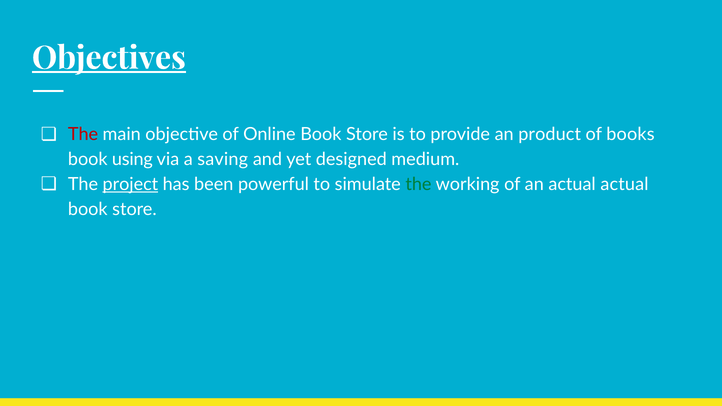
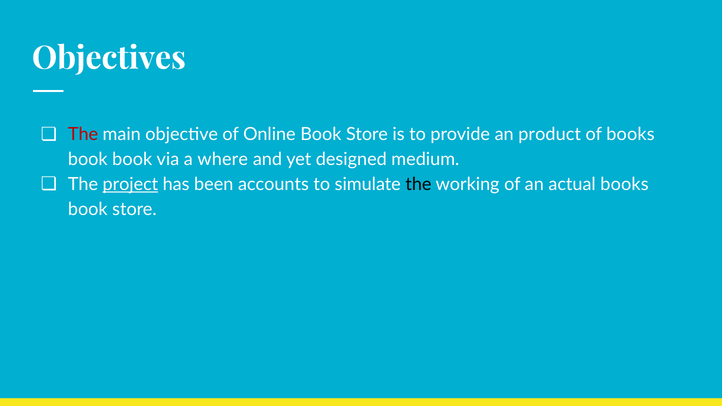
Objectives underline: present -> none (109, 58)
book using: using -> book (132, 159)
saving: saving -> where (223, 159)
powerful: powerful -> accounts (273, 184)
the colour: green -> black (418, 184)
actual actual: actual -> books (624, 184)
